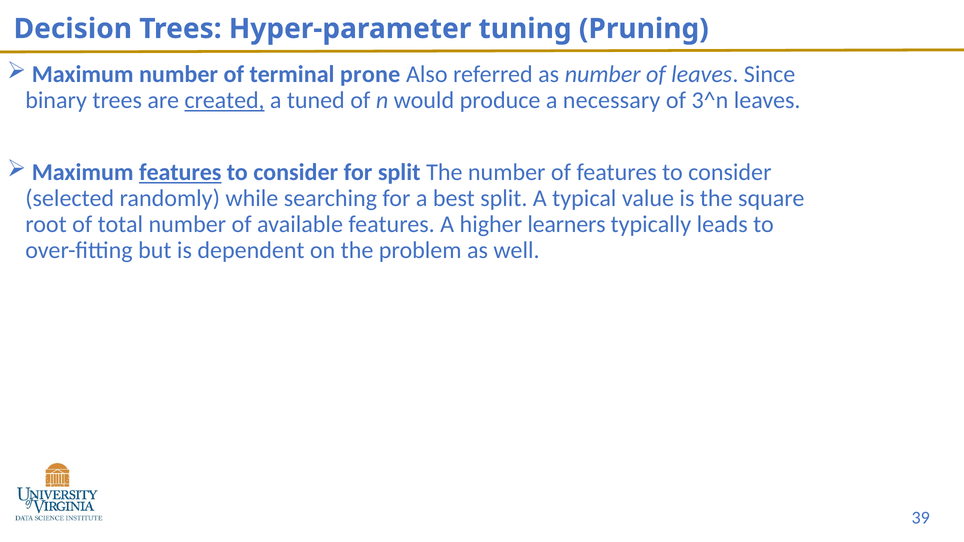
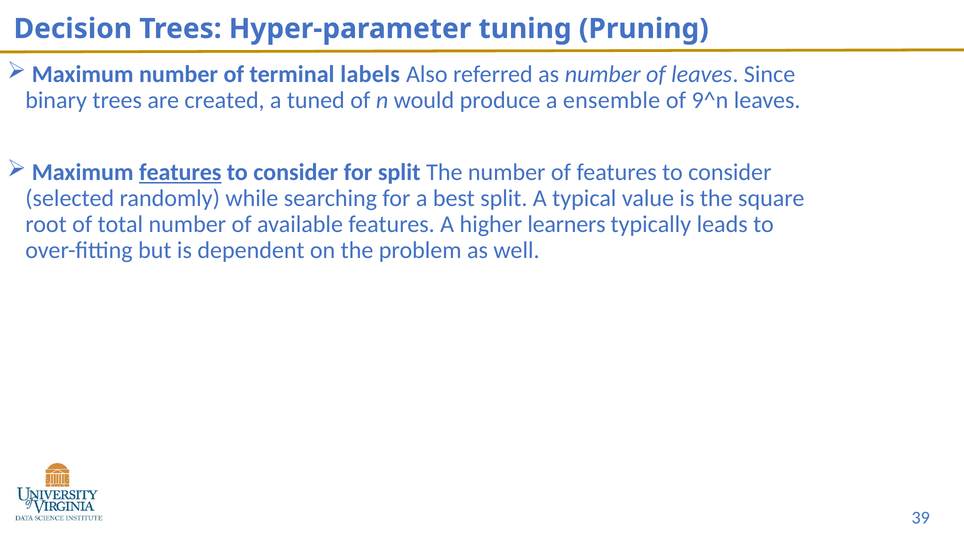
prone: prone -> labels (370, 74)
created underline: present -> none (225, 100)
necessary: necessary -> ensemble (612, 100)
3^n: 3^n -> 9^n (710, 100)
